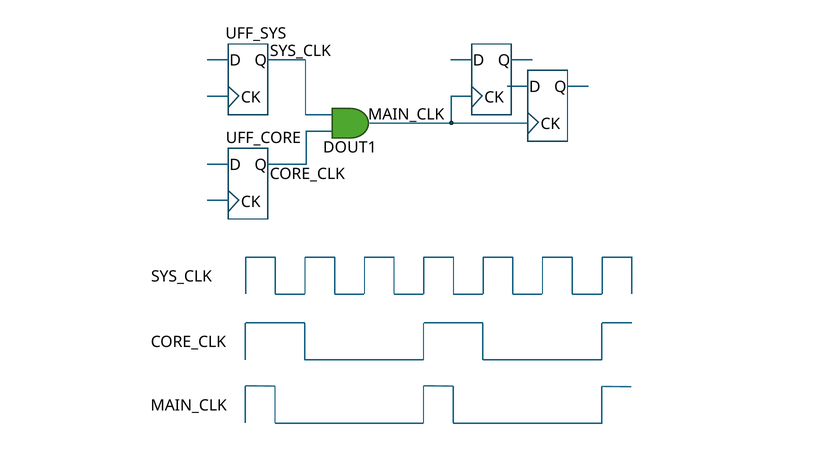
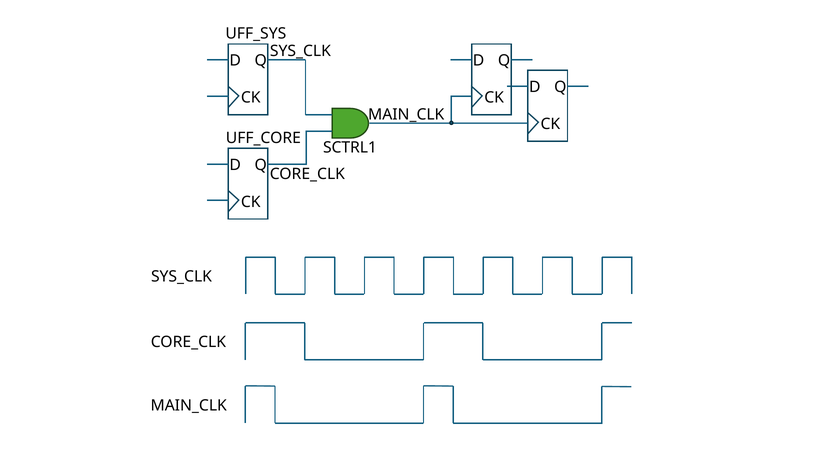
DOUT1: DOUT1 -> SCTRL1 (350, 148)
